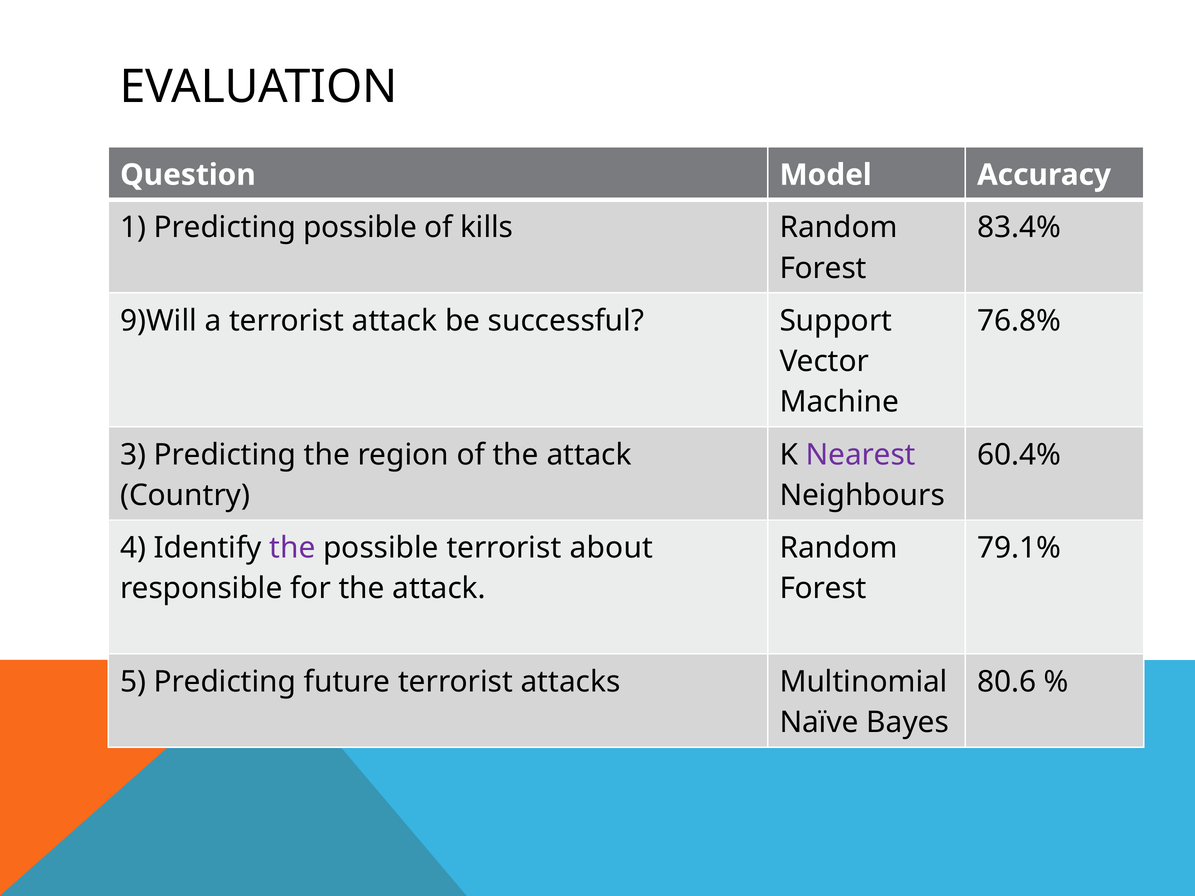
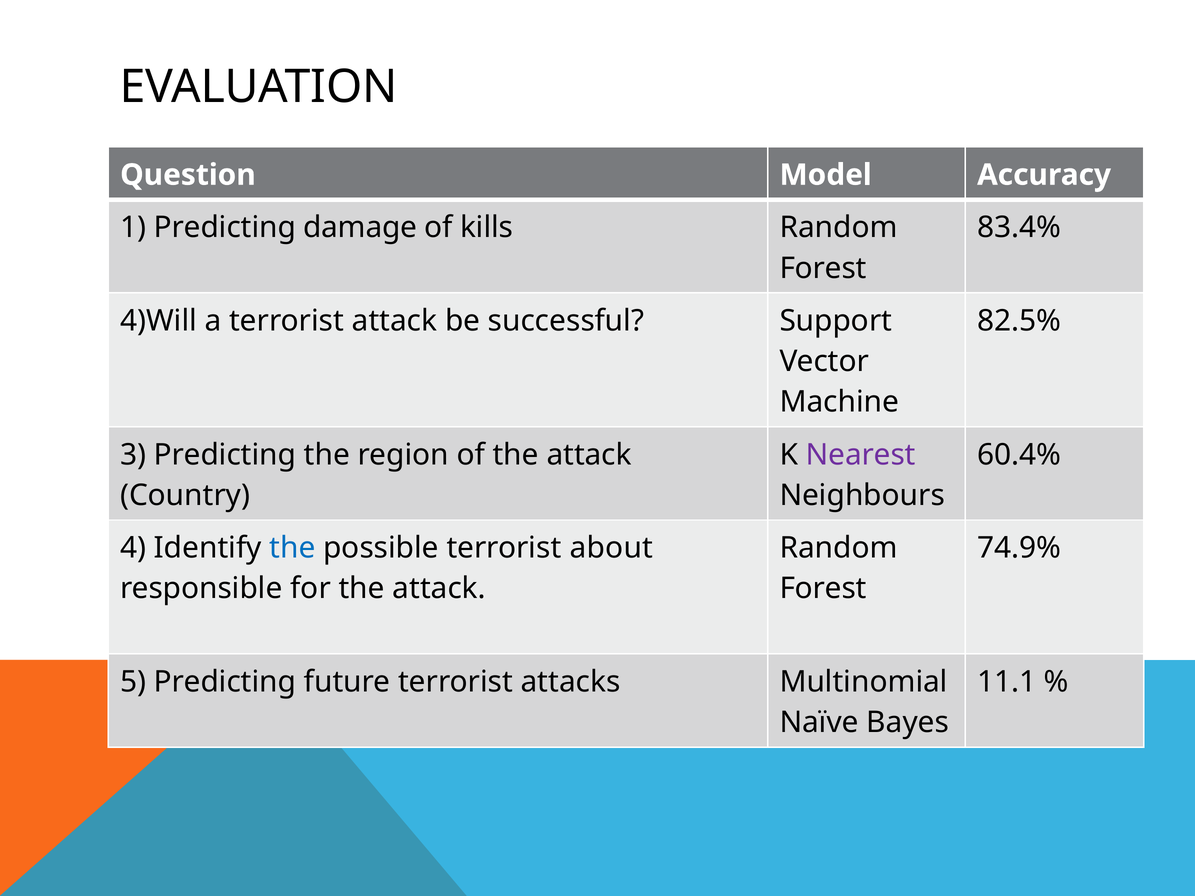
Predicting possible: possible -> damage (360, 228)
9)Will: 9)Will -> 4)Will (159, 321)
76.8%: 76.8% -> 82.5% (1019, 321)
the colour: purple -> blue (292, 548)
79.1%: 79.1% -> 74.9% (1019, 548)
80.6: 80.6 -> 11.1 (1007, 682)
